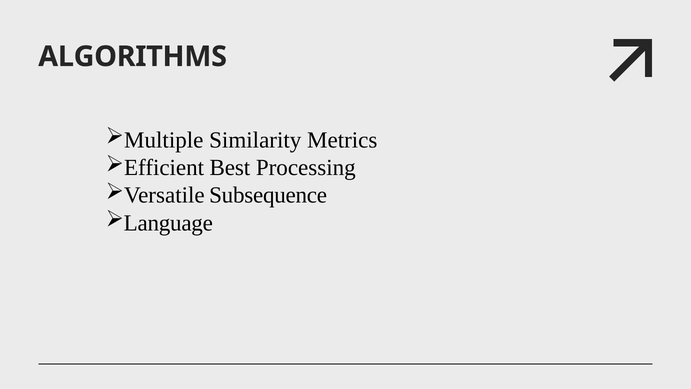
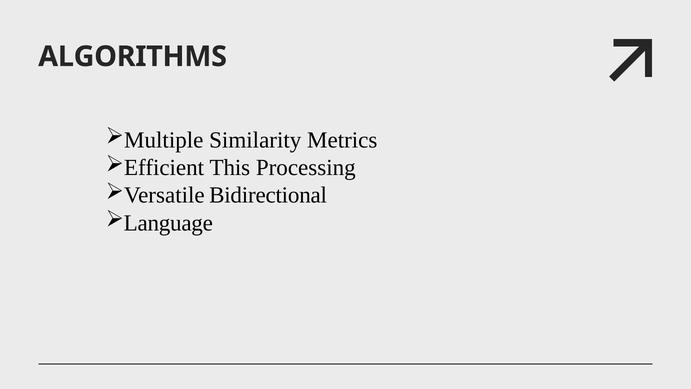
Best: Best -> This (230, 168)
Subsequence: Subsequence -> Bidirectional (268, 195)
